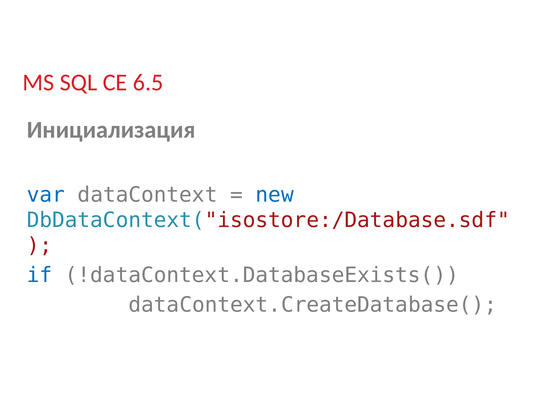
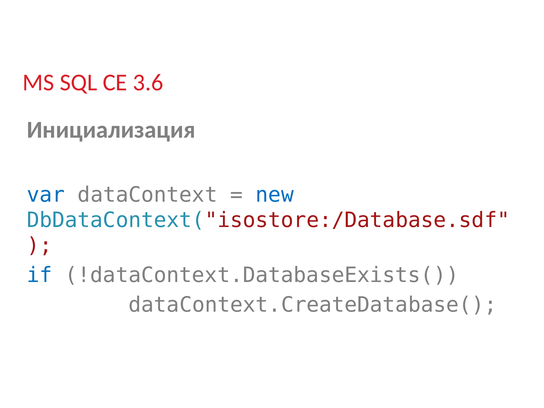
6.5: 6.5 -> 3.6 (148, 82)
